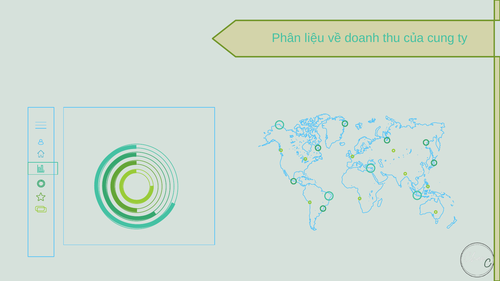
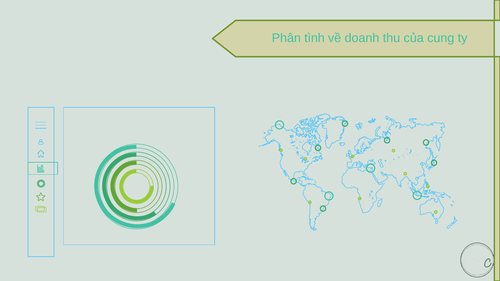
liệu: liệu -> tình (314, 38)
